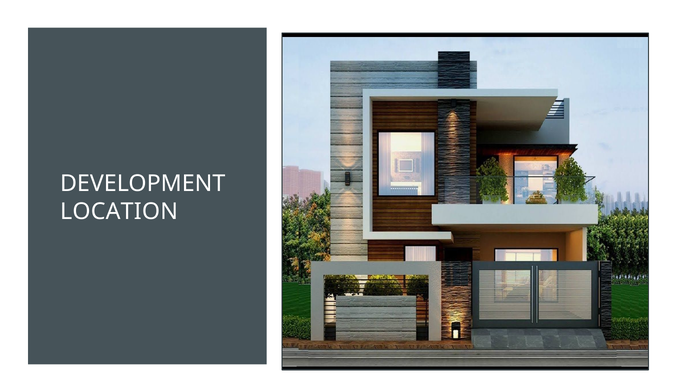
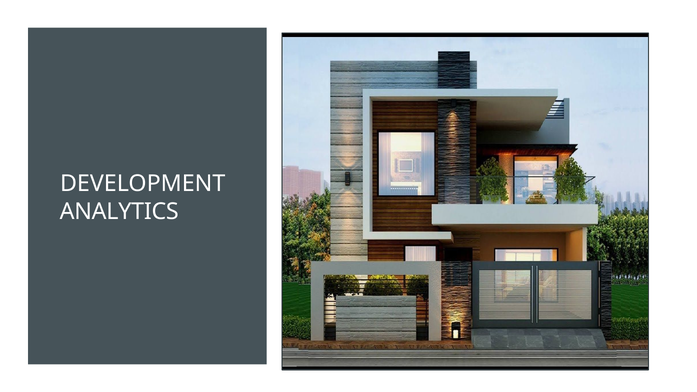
LOCATION: LOCATION -> ANALYTICS (119, 211)
